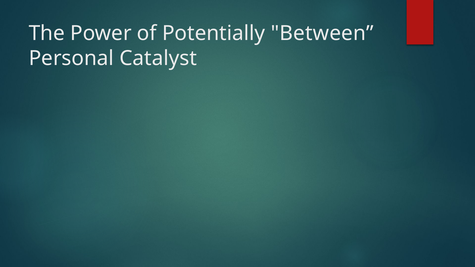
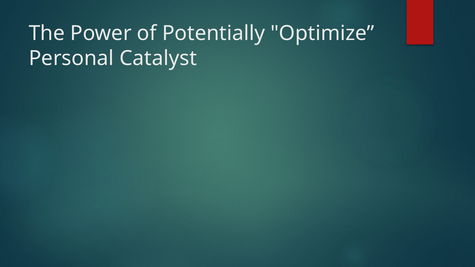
Between: Between -> Optimize (322, 33)
